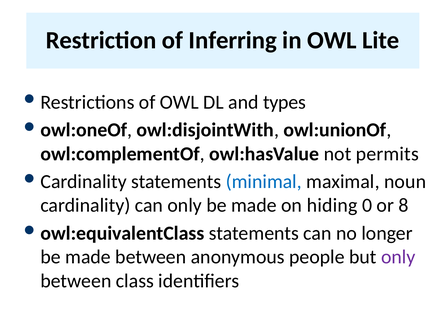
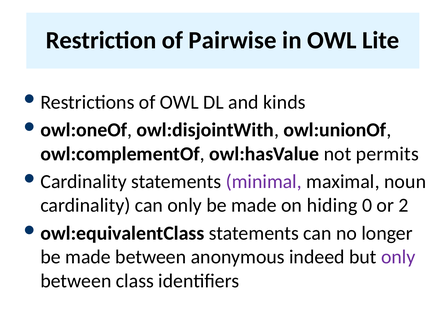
Inferring: Inferring -> Pairwise (233, 40)
types: types -> kinds (284, 102)
minimal colour: blue -> purple (264, 181)
8: 8 -> 2 (403, 205)
people: people -> indeed (317, 257)
